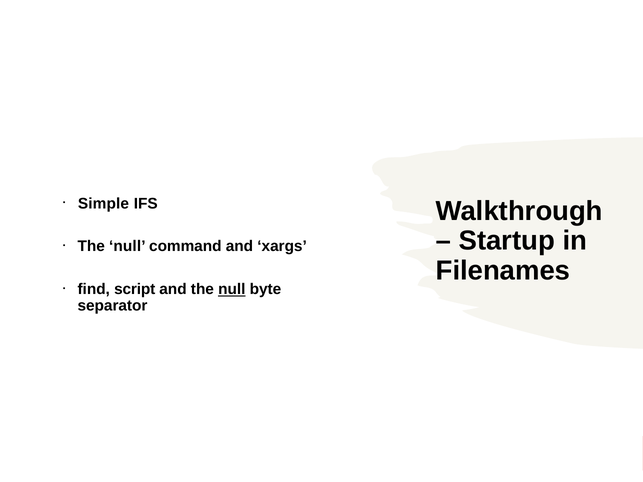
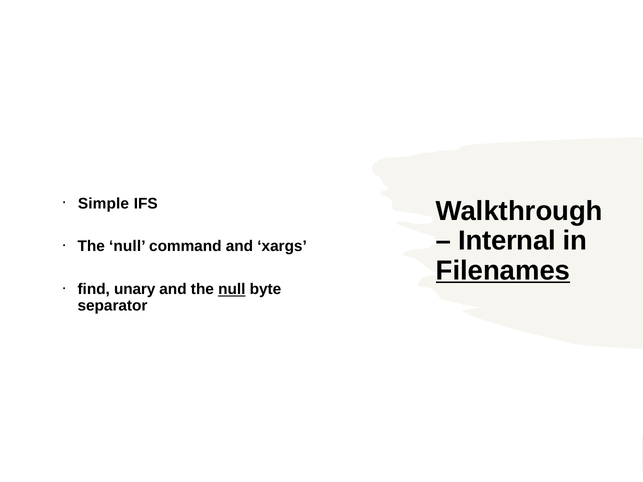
Startup: Startup -> Internal (507, 241)
Filenames underline: none -> present (503, 271)
script: script -> unary (135, 289)
